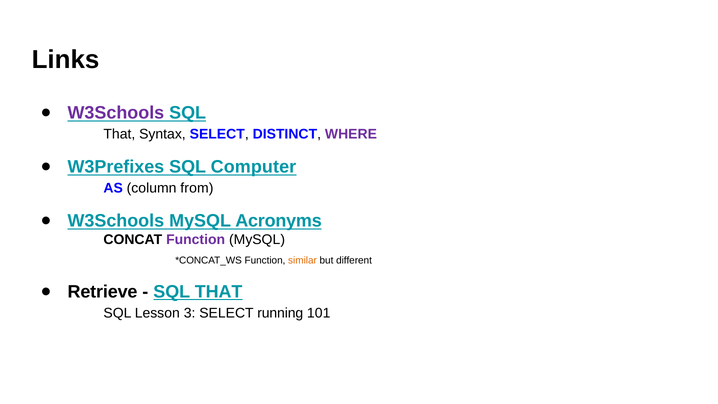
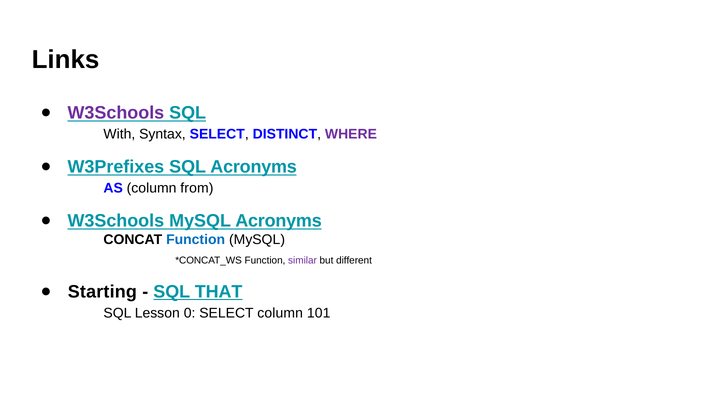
That: That -> With (119, 134)
SQL Computer: Computer -> Acronyms (254, 167)
Function colour: purple -> blue (196, 240)
similar colour: orange -> purple (303, 260)
Retrieve: Retrieve -> Starting (102, 292)
3: 3 -> 0 (190, 313)
SELECT running: running -> column (280, 313)
